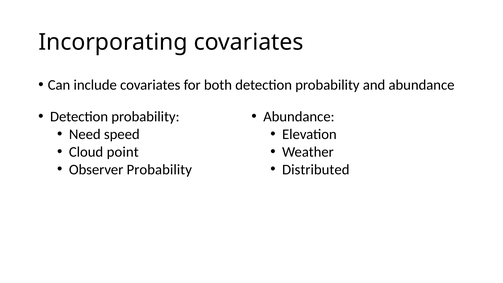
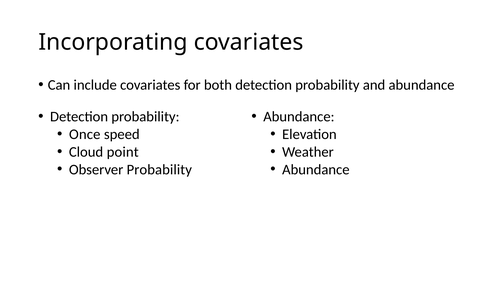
Need: Need -> Once (85, 134)
Distributed: Distributed -> Abundance (316, 170)
